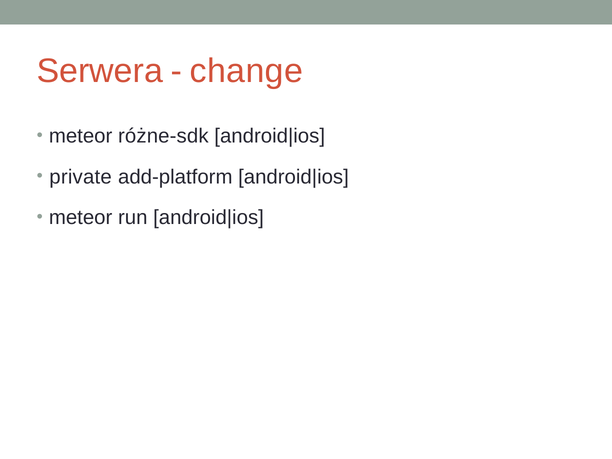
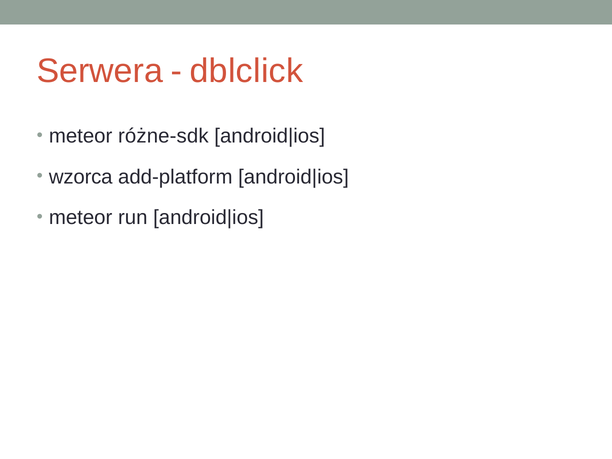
change: change -> dblclick (246, 71)
private: private -> wzorca (81, 177)
